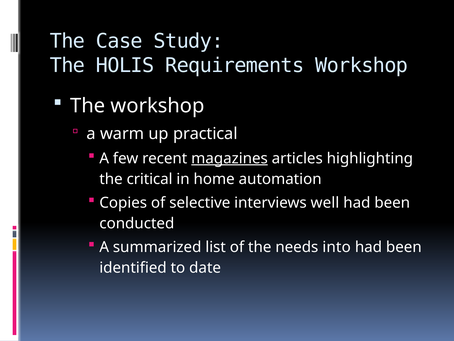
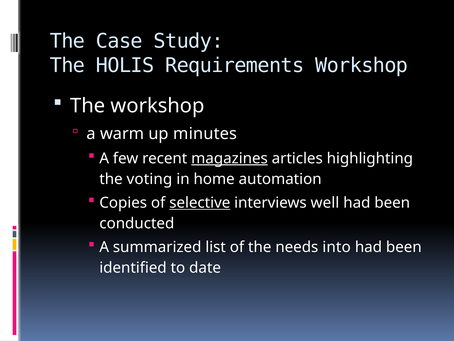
practical: practical -> minutes (205, 134)
critical: critical -> voting (149, 179)
selective underline: none -> present (200, 202)
